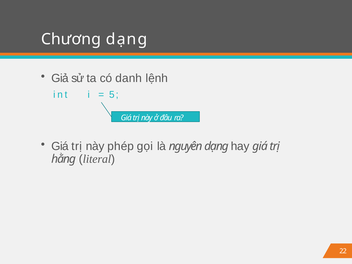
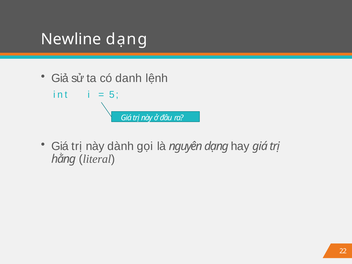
Chương: Chương -> Newline (71, 39)
phép: phép -> dành (121, 146)
